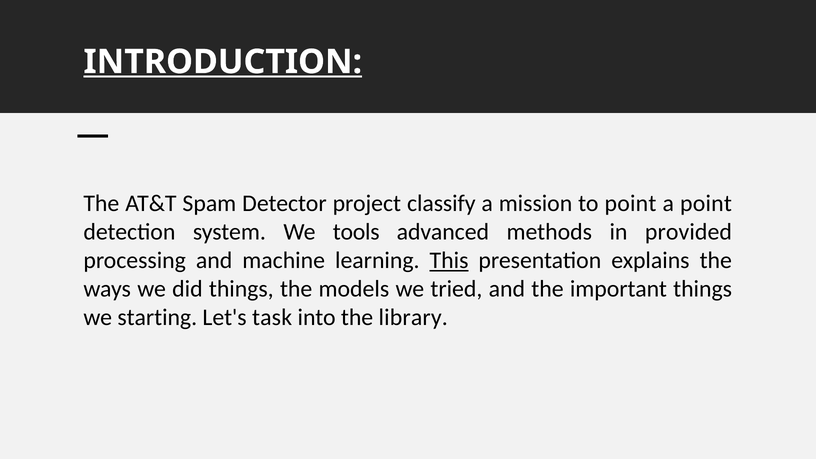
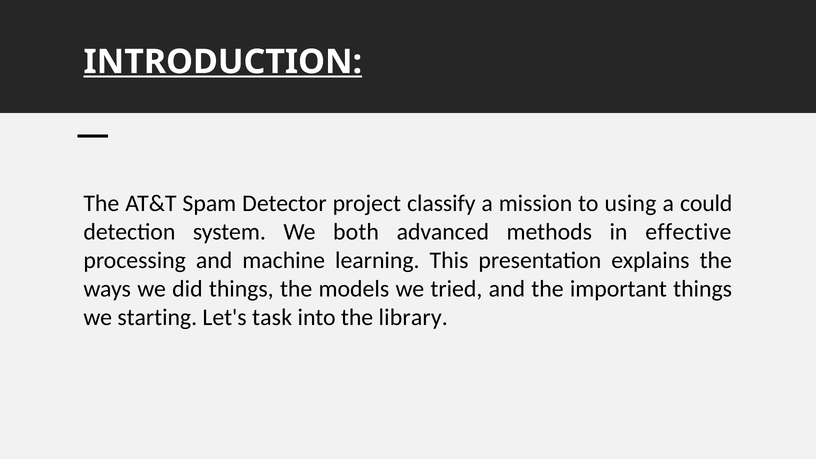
to point: point -> using (630, 204)
a point: point -> could (706, 204)
tools: tools -> both (356, 232)
provided: provided -> effective (688, 232)
This underline: present -> none (449, 261)
